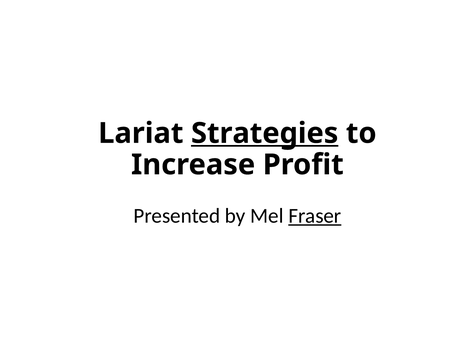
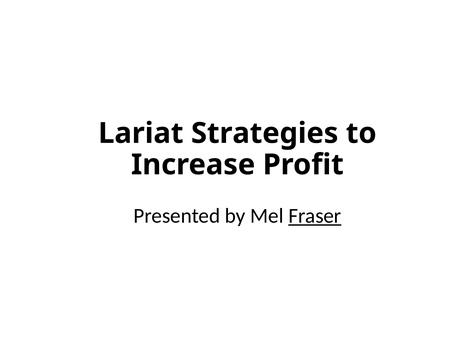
Strategies underline: present -> none (265, 133)
